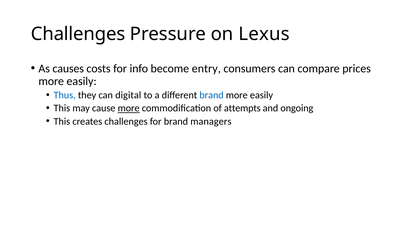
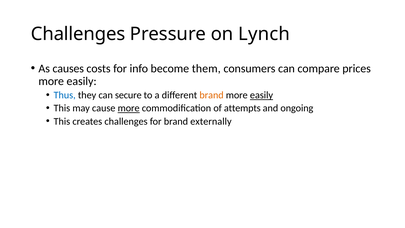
Lexus: Lexus -> Lynch (264, 34)
entry: entry -> them (206, 68)
digital: digital -> secure (128, 95)
brand colour: blue -> orange (212, 95)
easily underline: none -> present (262, 95)
managers: managers -> externally (211, 121)
